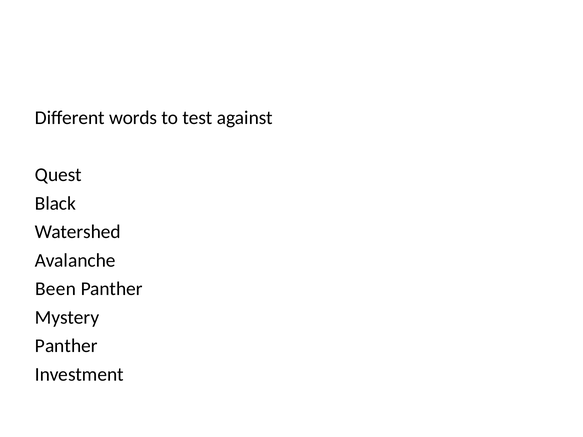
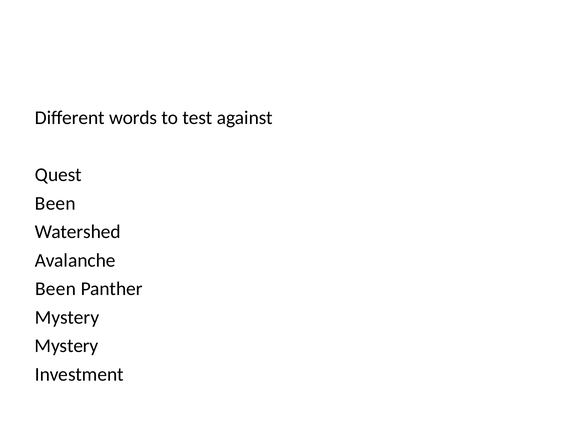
Black: Black -> Been (55, 203)
Panther: Panther -> Mystery (66, 346)
